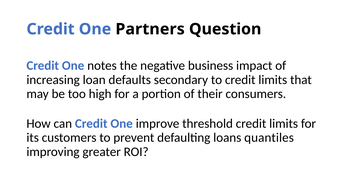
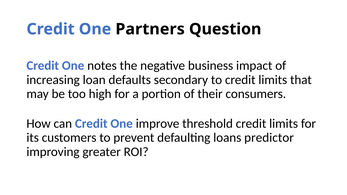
quantiles: quantiles -> predictor (269, 138)
